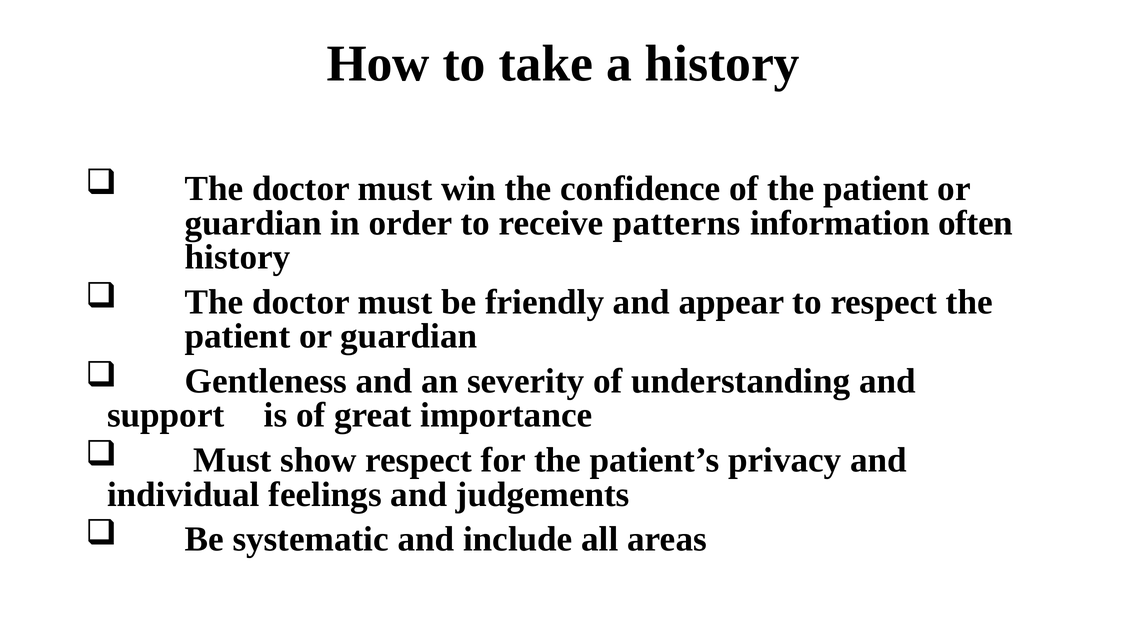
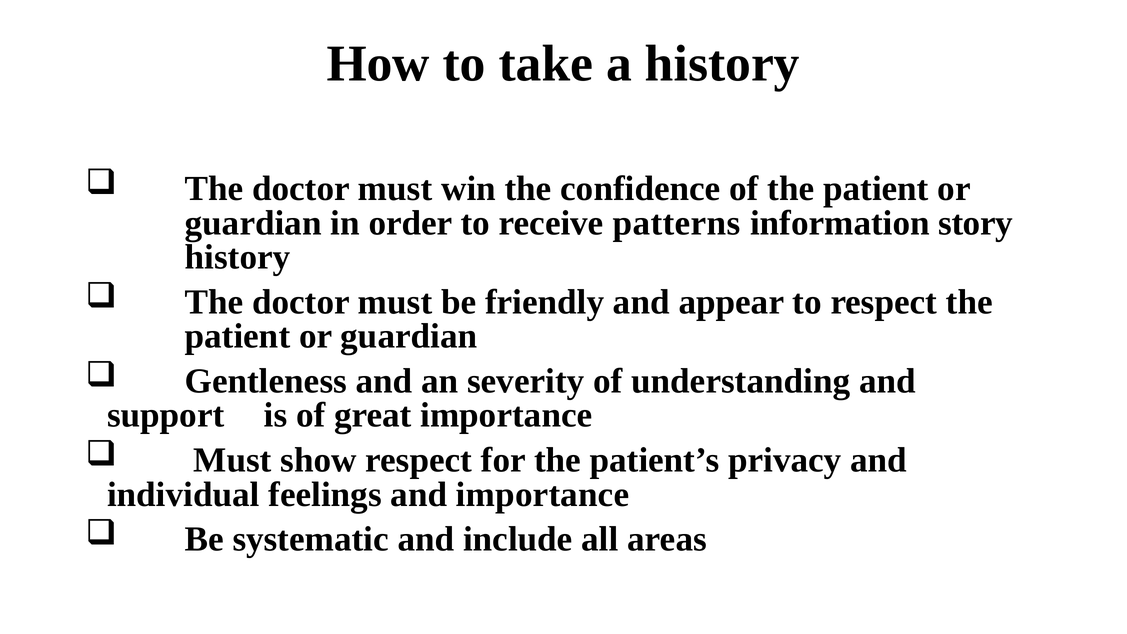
often: often -> story (976, 223)
and judgements: judgements -> importance (543, 494)
